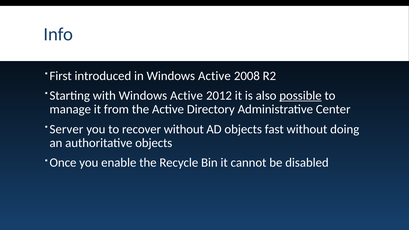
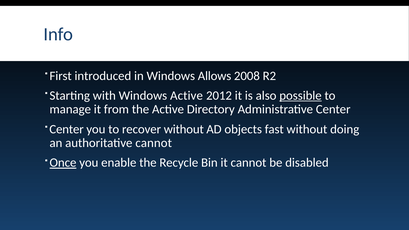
in Windows Active: Active -> Allows (215, 76)
Server: Server -> Center (67, 129)
authoritative objects: objects -> cannot (154, 143)
Once underline: none -> present (63, 163)
